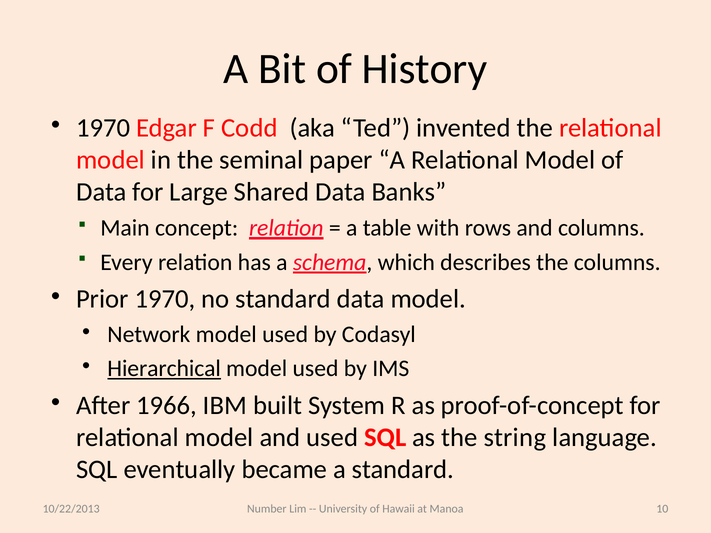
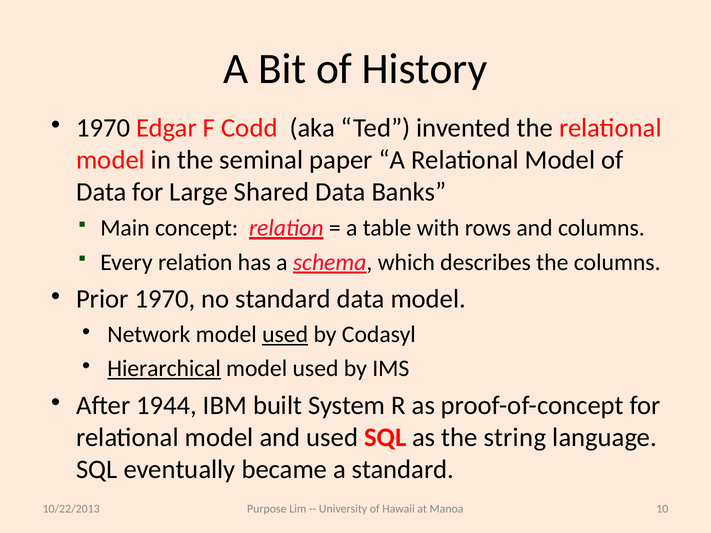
used underline: none -> present (285, 335)
1966: 1966 -> 1944 (167, 406)
Number: Number -> Purpose (267, 509)
